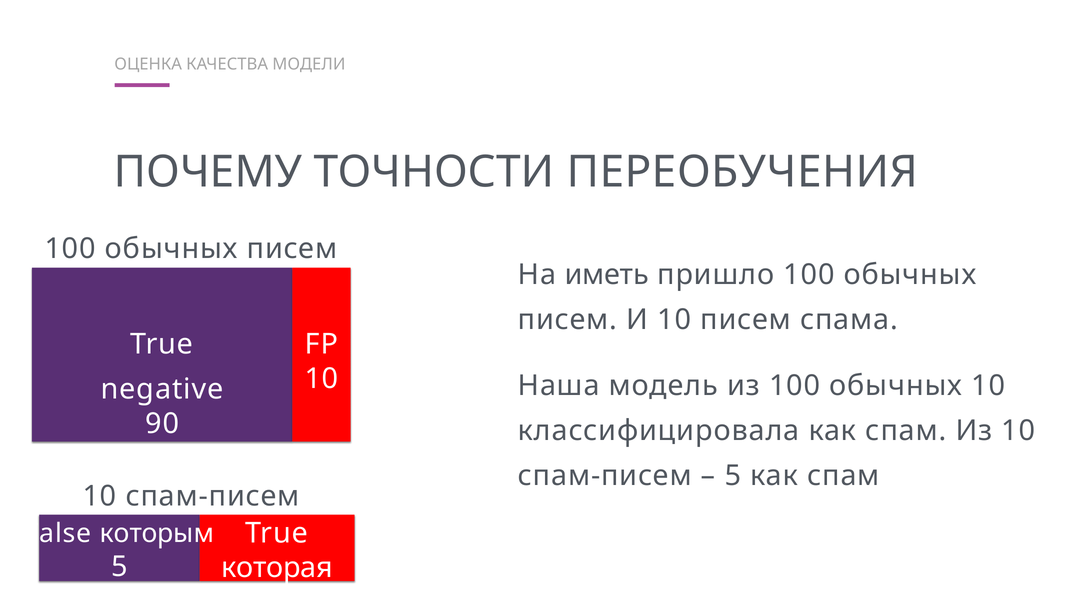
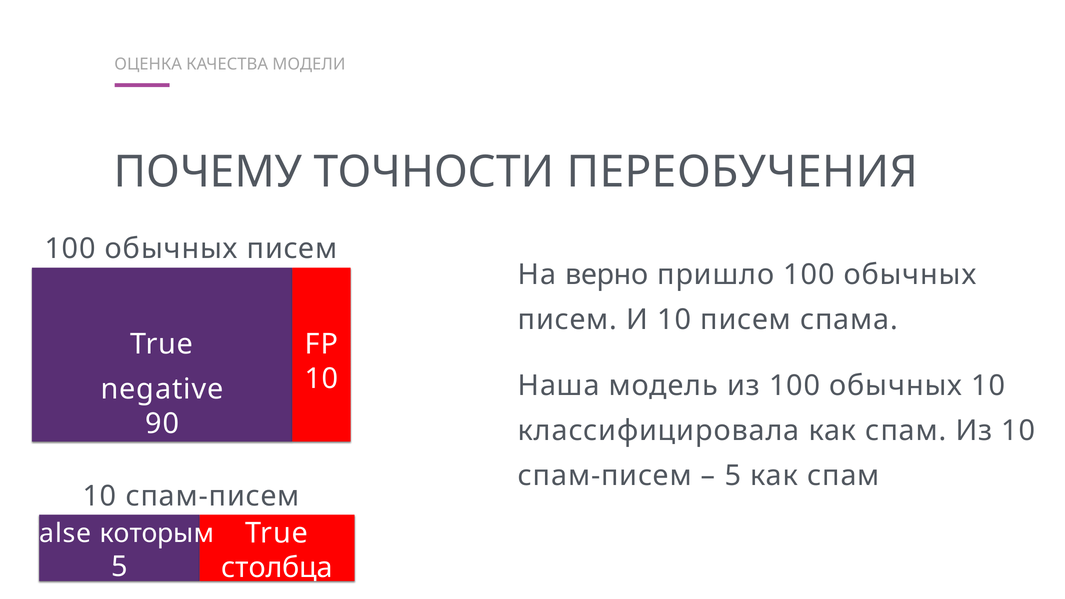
иметь: иметь -> верно (607, 275)
которая: которая -> столбца (277, 568)
